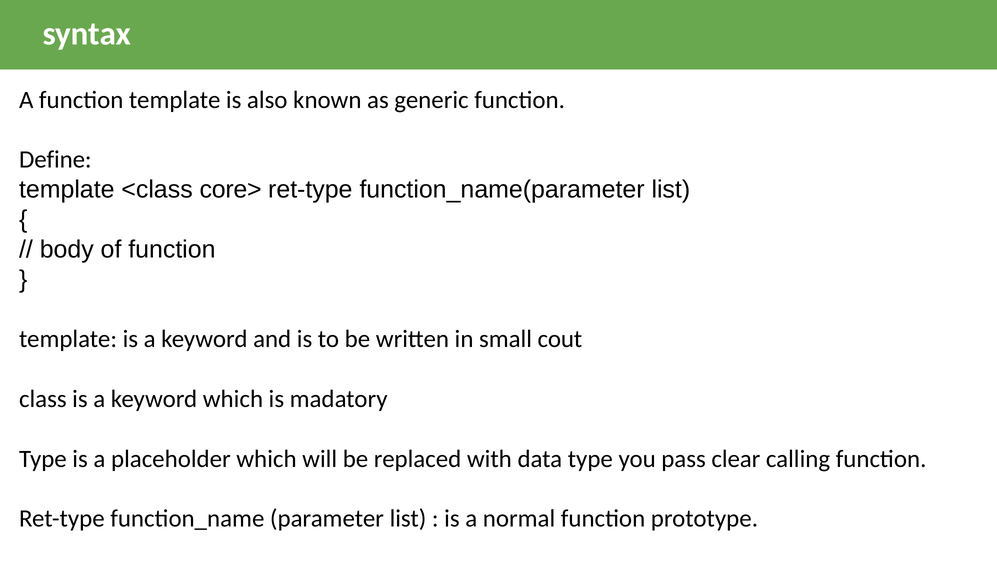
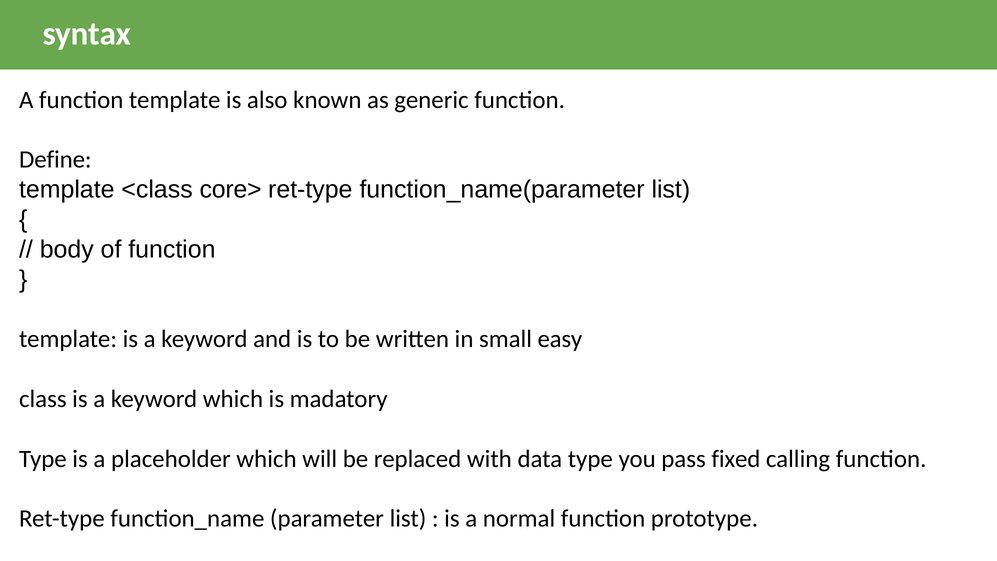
cout: cout -> easy (560, 339)
clear: clear -> fixed (736, 459)
